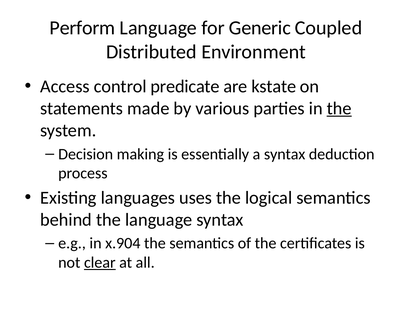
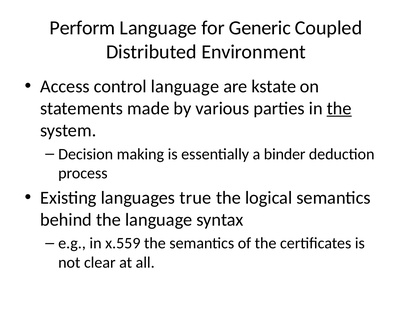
control predicate: predicate -> language (185, 86)
a syntax: syntax -> binder (285, 154)
uses: uses -> true (195, 198)
x.904: x.904 -> x.559 (123, 243)
clear underline: present -> none (100, 263)
